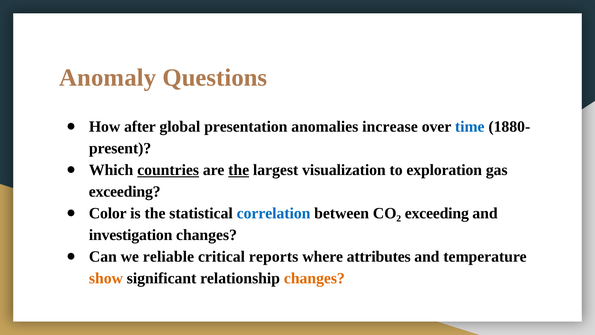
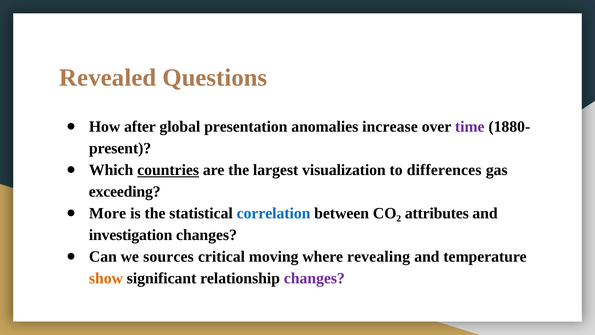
Anomaly: Anomaly -> Revealed (108, 78)
time colour: blue -> purple (470, 127)
the underline: present -> none (239, 170)
exploration: exploration -> differences (444, 170)
Color: Color -> More (108, 213)
CO₂ exceeding: exceeding -> attributes (437, 213)
reliable: reliable -> sources (168, 257)
reports: reports -> moving (274, 257)
attributes: attributes -> revealing (379, 257)
changes colour: orange -> purple (314, 278)
